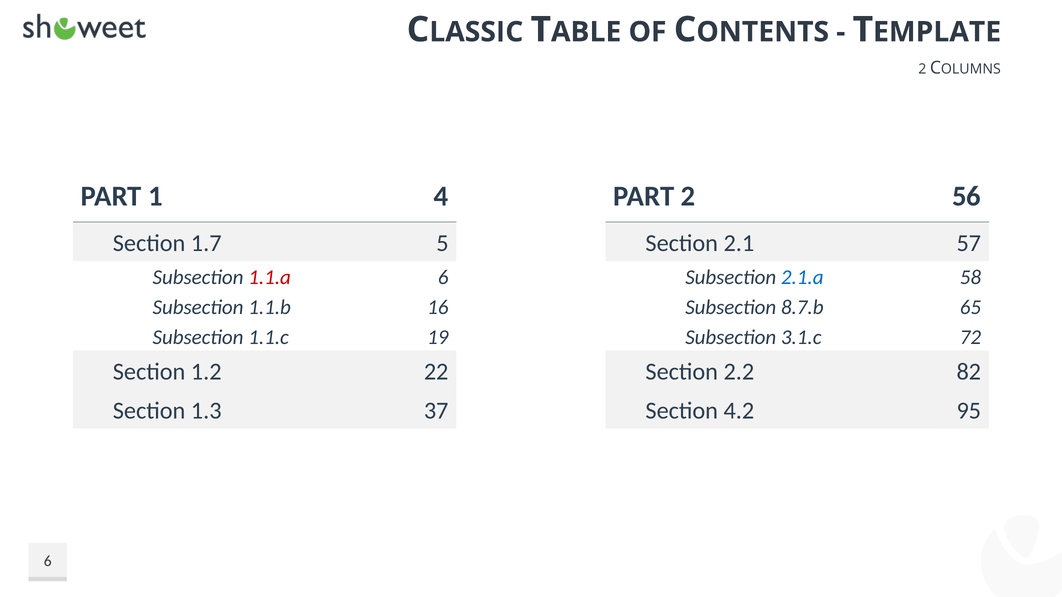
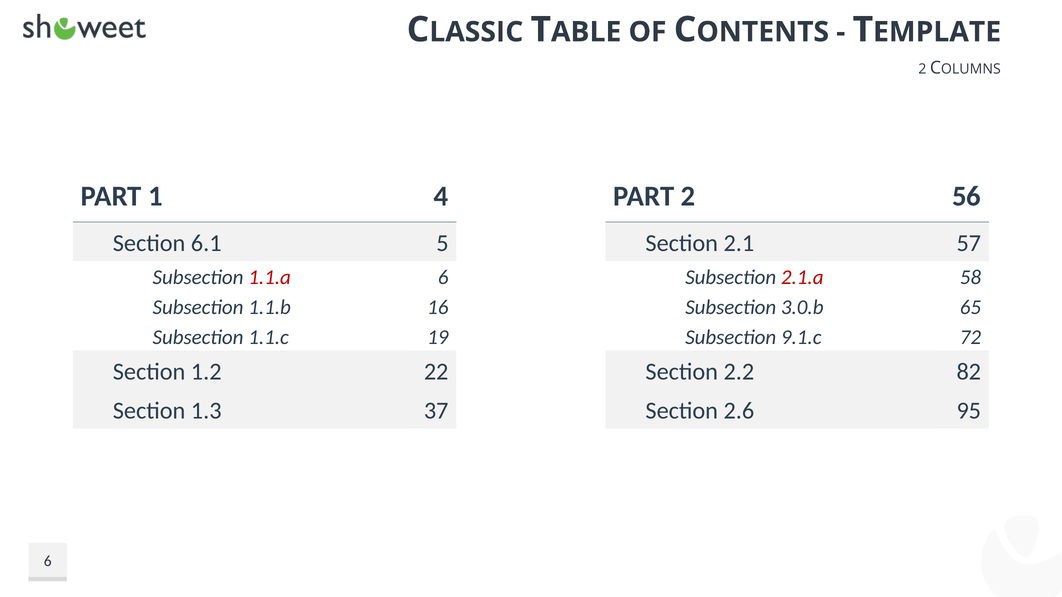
1.7: 1.7 -> 6.1 (206, 243)
2.1.a colour: blue -> red (802, 278)
8.7.b: 8.7.b -> 3.0.b (802, 307)
3.1.c: 3.1.c -> 9.1.c (801, 337)
4.2: 4.2 -> 2.6 (739, 411)
